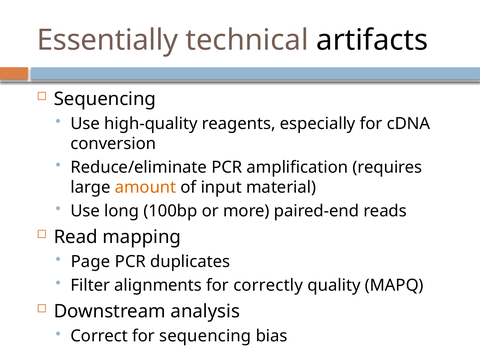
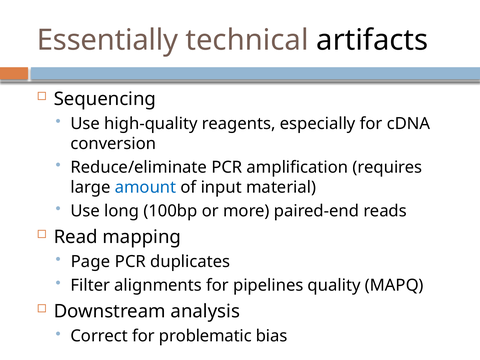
amount colour: orange -> blue (145, 187)
correctly: correctly -> pipelines (268, 285)
for sequencing: sequencing -> problematic (205, 336)
